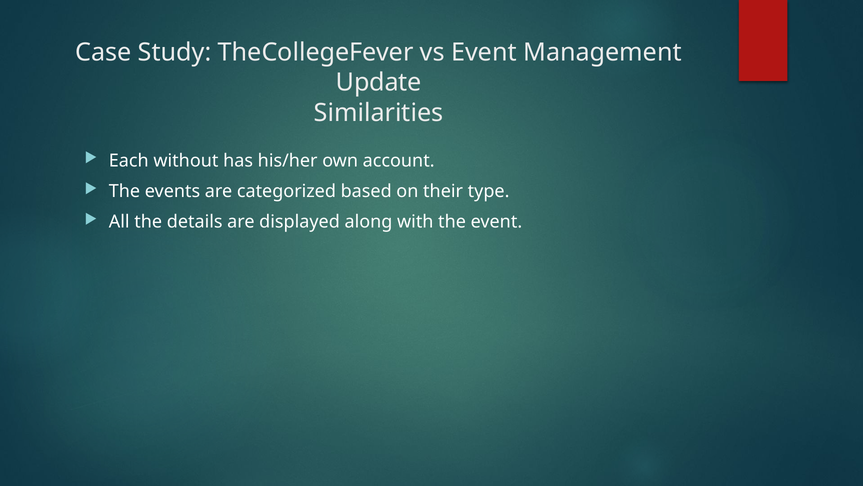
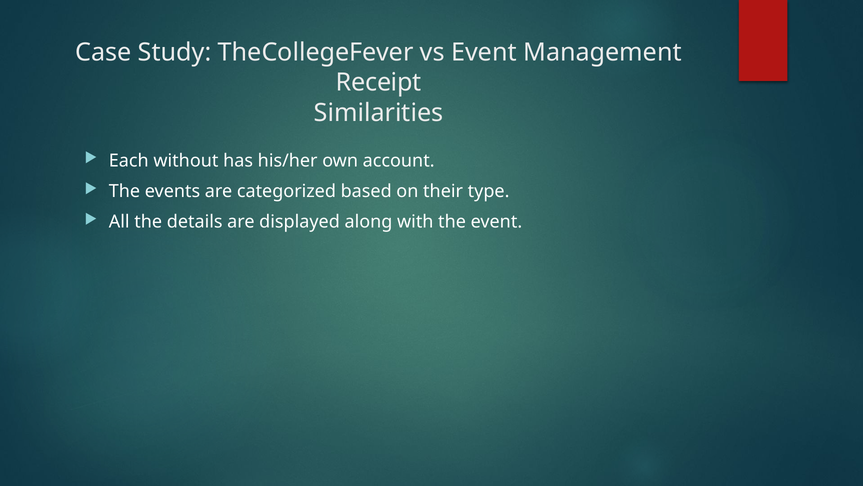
Update: Update -> Receipt (379, 82)
